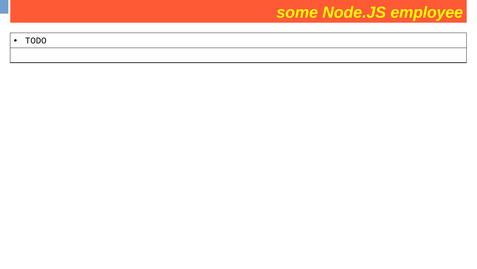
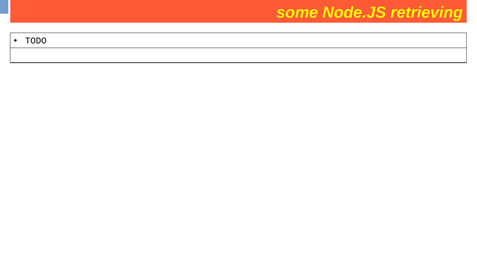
employee: employee -> retrieving (427, 12)
